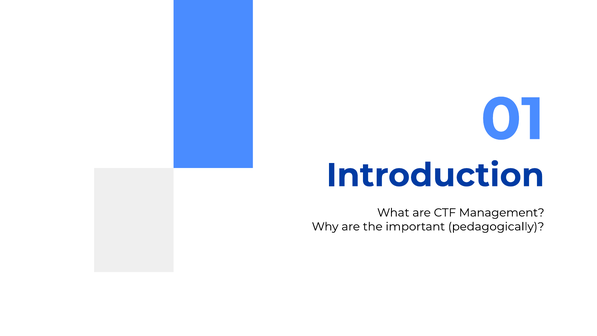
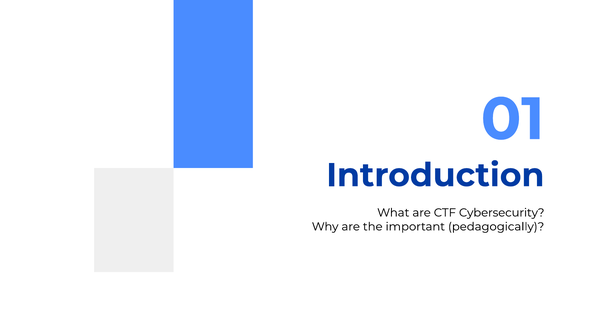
Management: Management -> Cybersecurity (502, 213)
